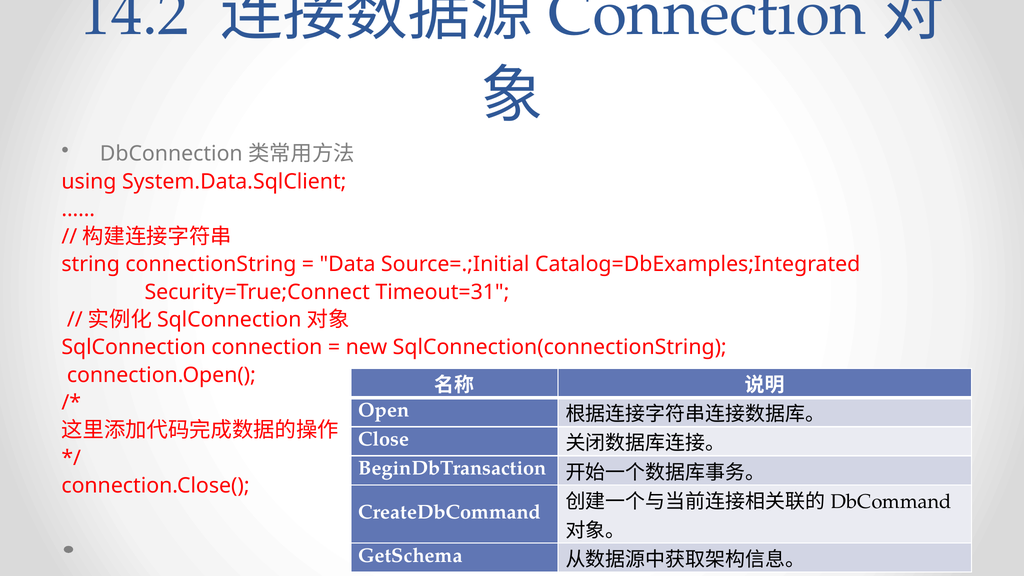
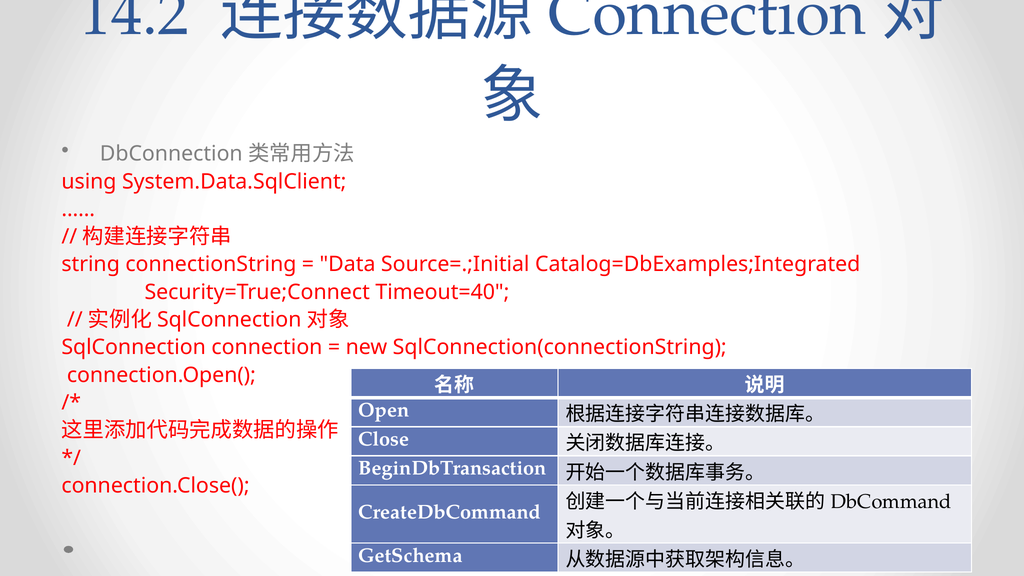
Timeout=31: Timeout=31 -> Timeout=40 (442, 292)
